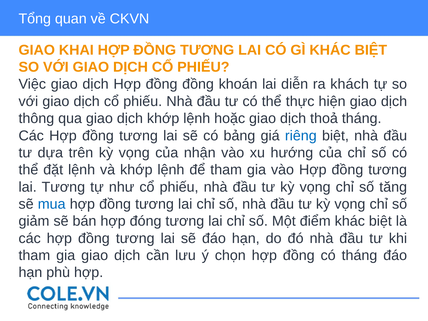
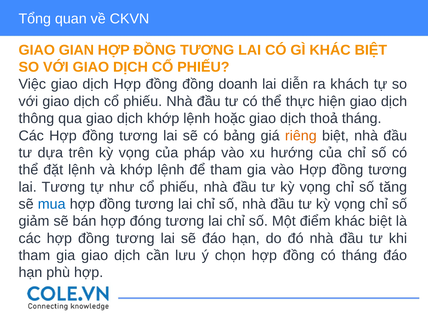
KHAI: KHAI -> GIAN (76, 50)
khoán: khoán -> doanh (238, 84)
riêng colour: blue -> orange (301, 136)
nhận: nhận -> pháp (200, 153)
